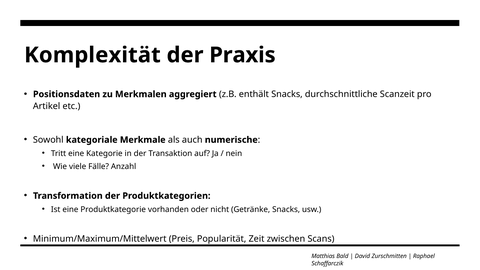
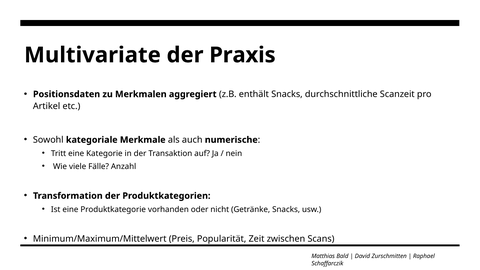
Komplexität: Komplexität -> Multivariate (92, 55)
